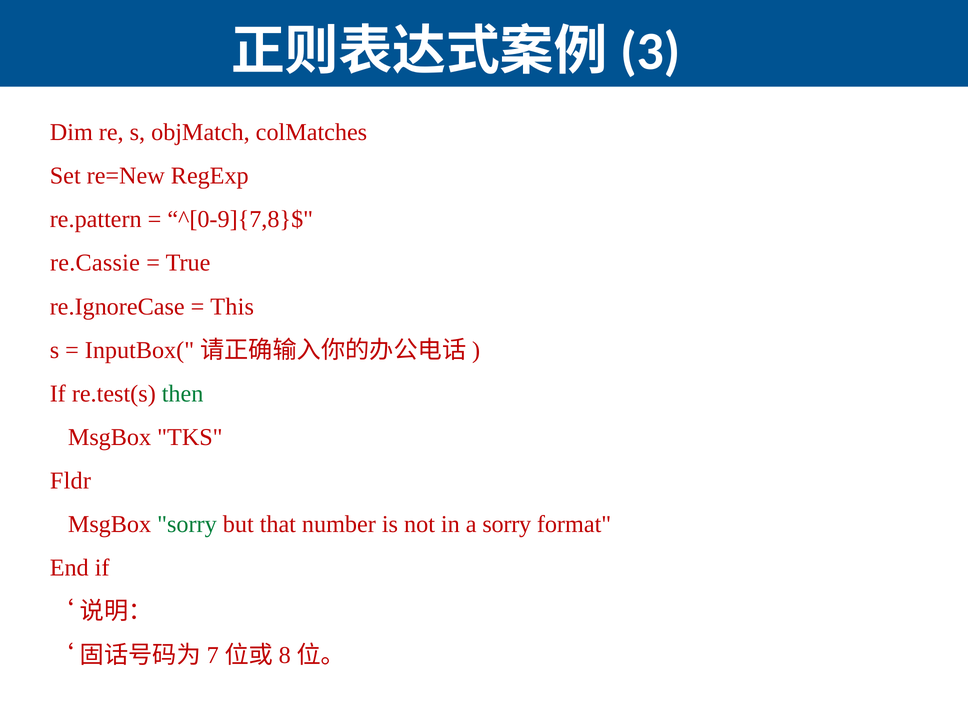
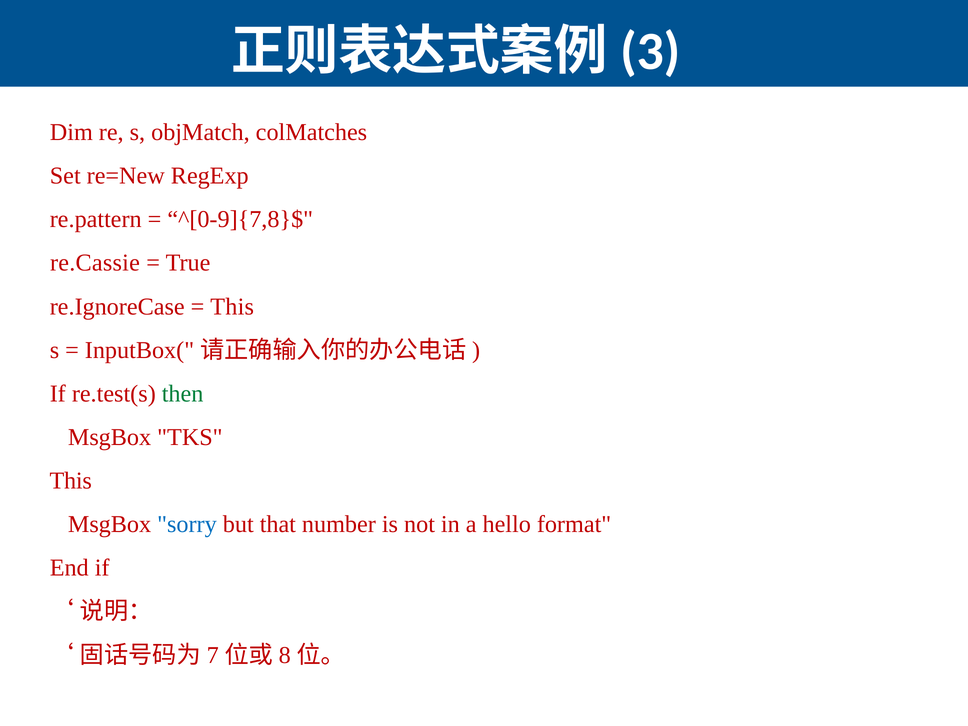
Fldr: Fldr -> This (71, 481)
sorry colour: green -> blue (187, 524)
a sorry: sorry -> hello (507, 524)
